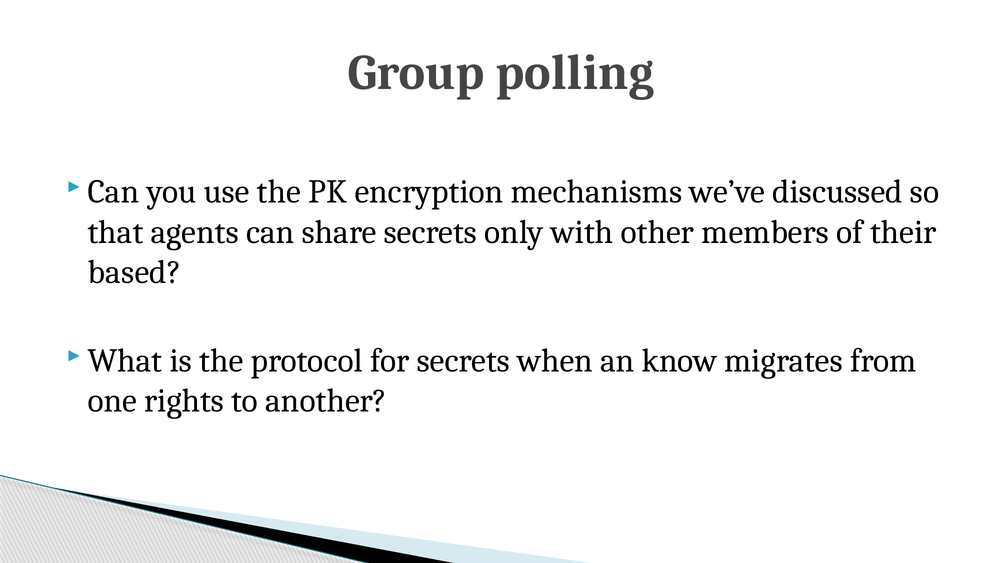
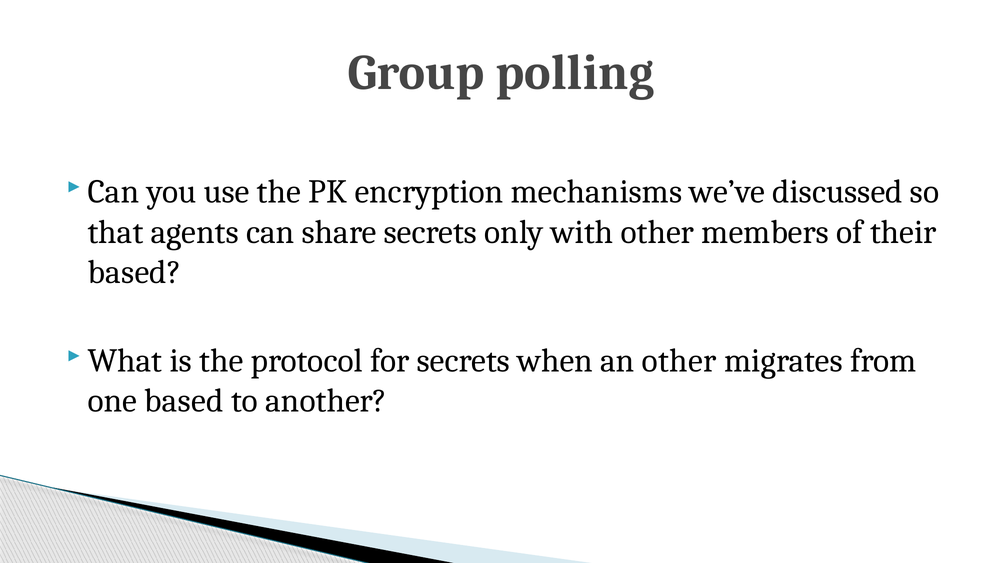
an know: know -> other (679, 361)
one rights: rights -> based (184, 401)
